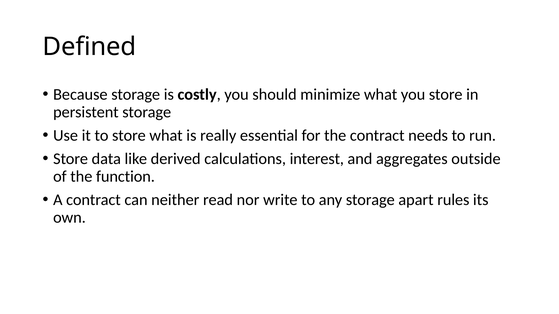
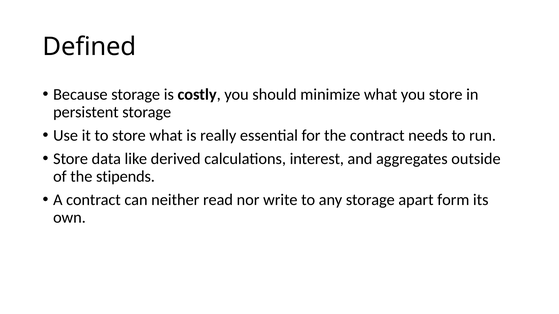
function: function -> stipends (125, 177)
rules: rules -> form (453, 200)
